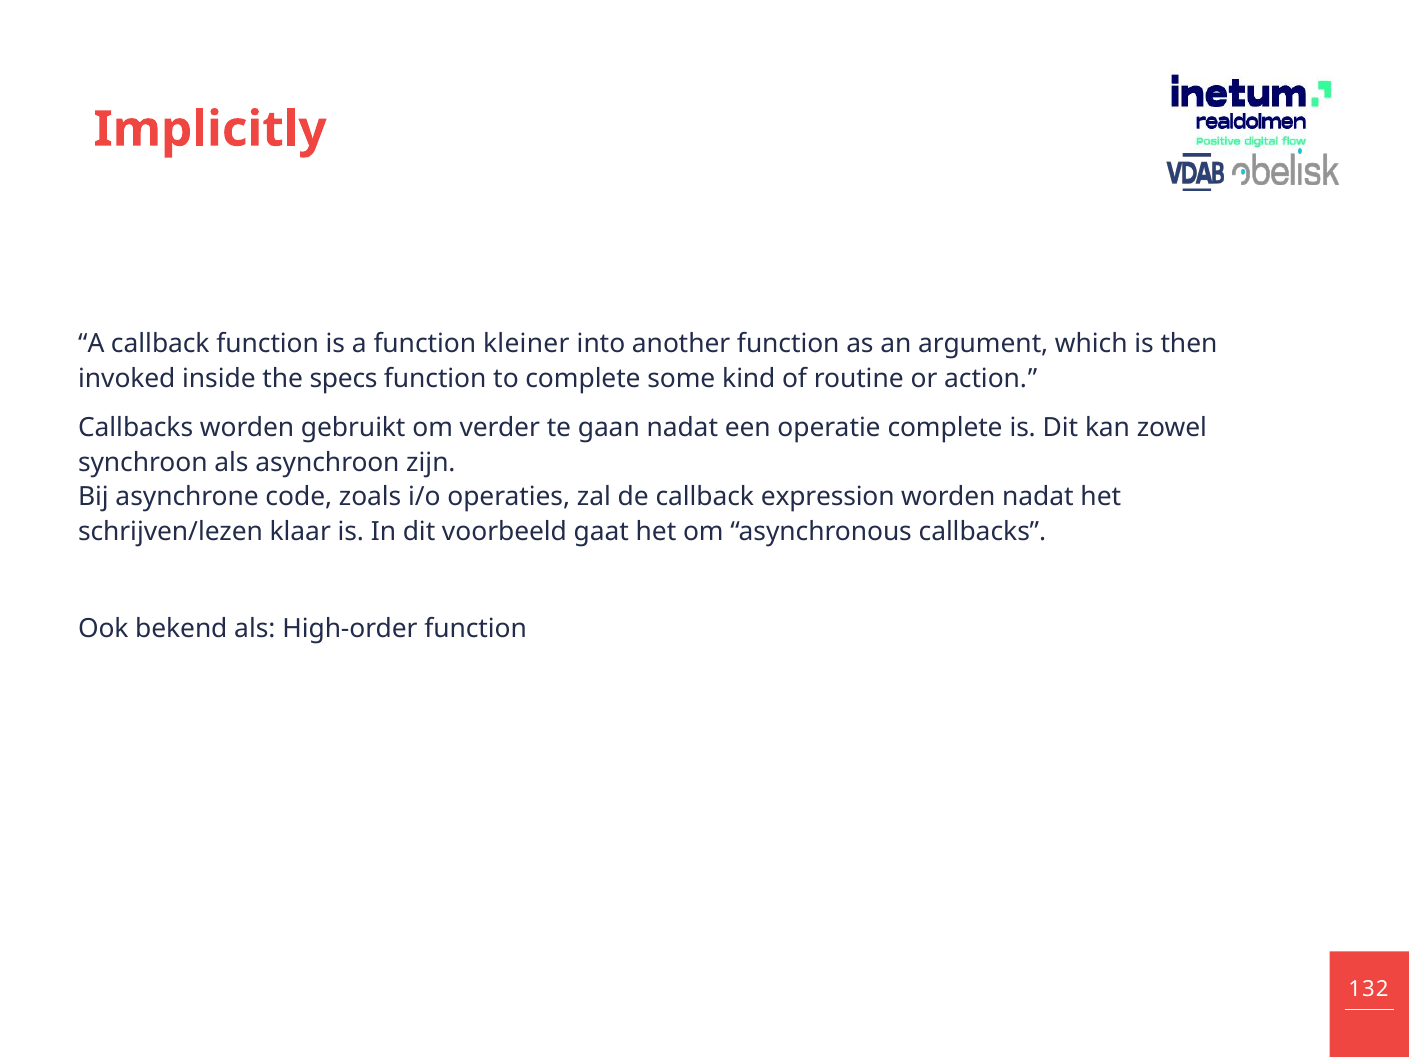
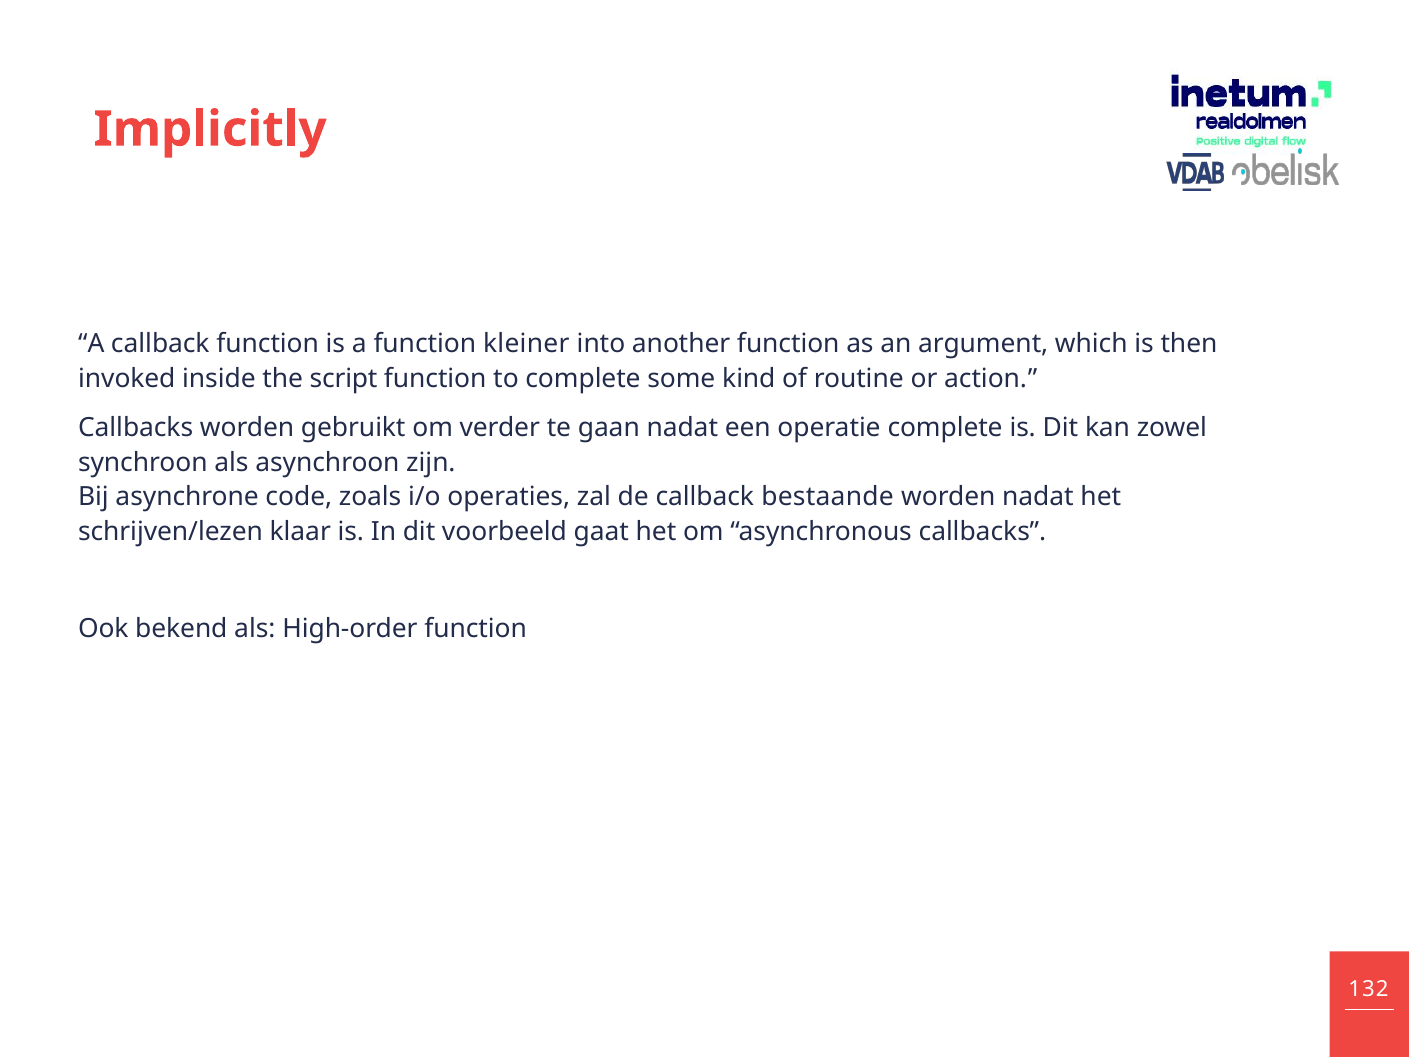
specs: specs -> script (344, 379)
expression: expression -> bestaande (828, 497)
